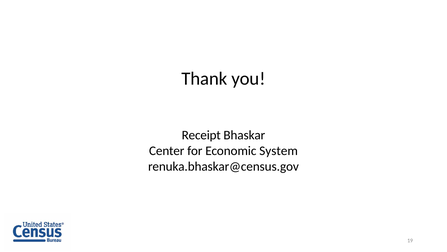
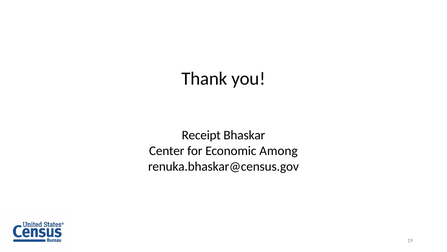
System: System -> Among (279, 151)
